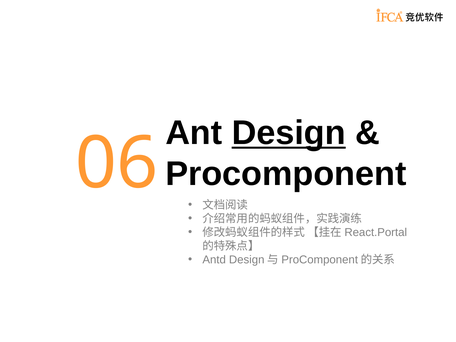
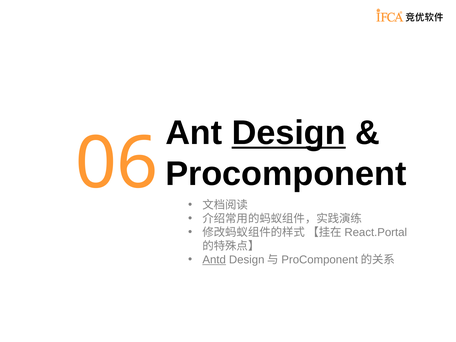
Antd underline: none -> present (214, 260)
